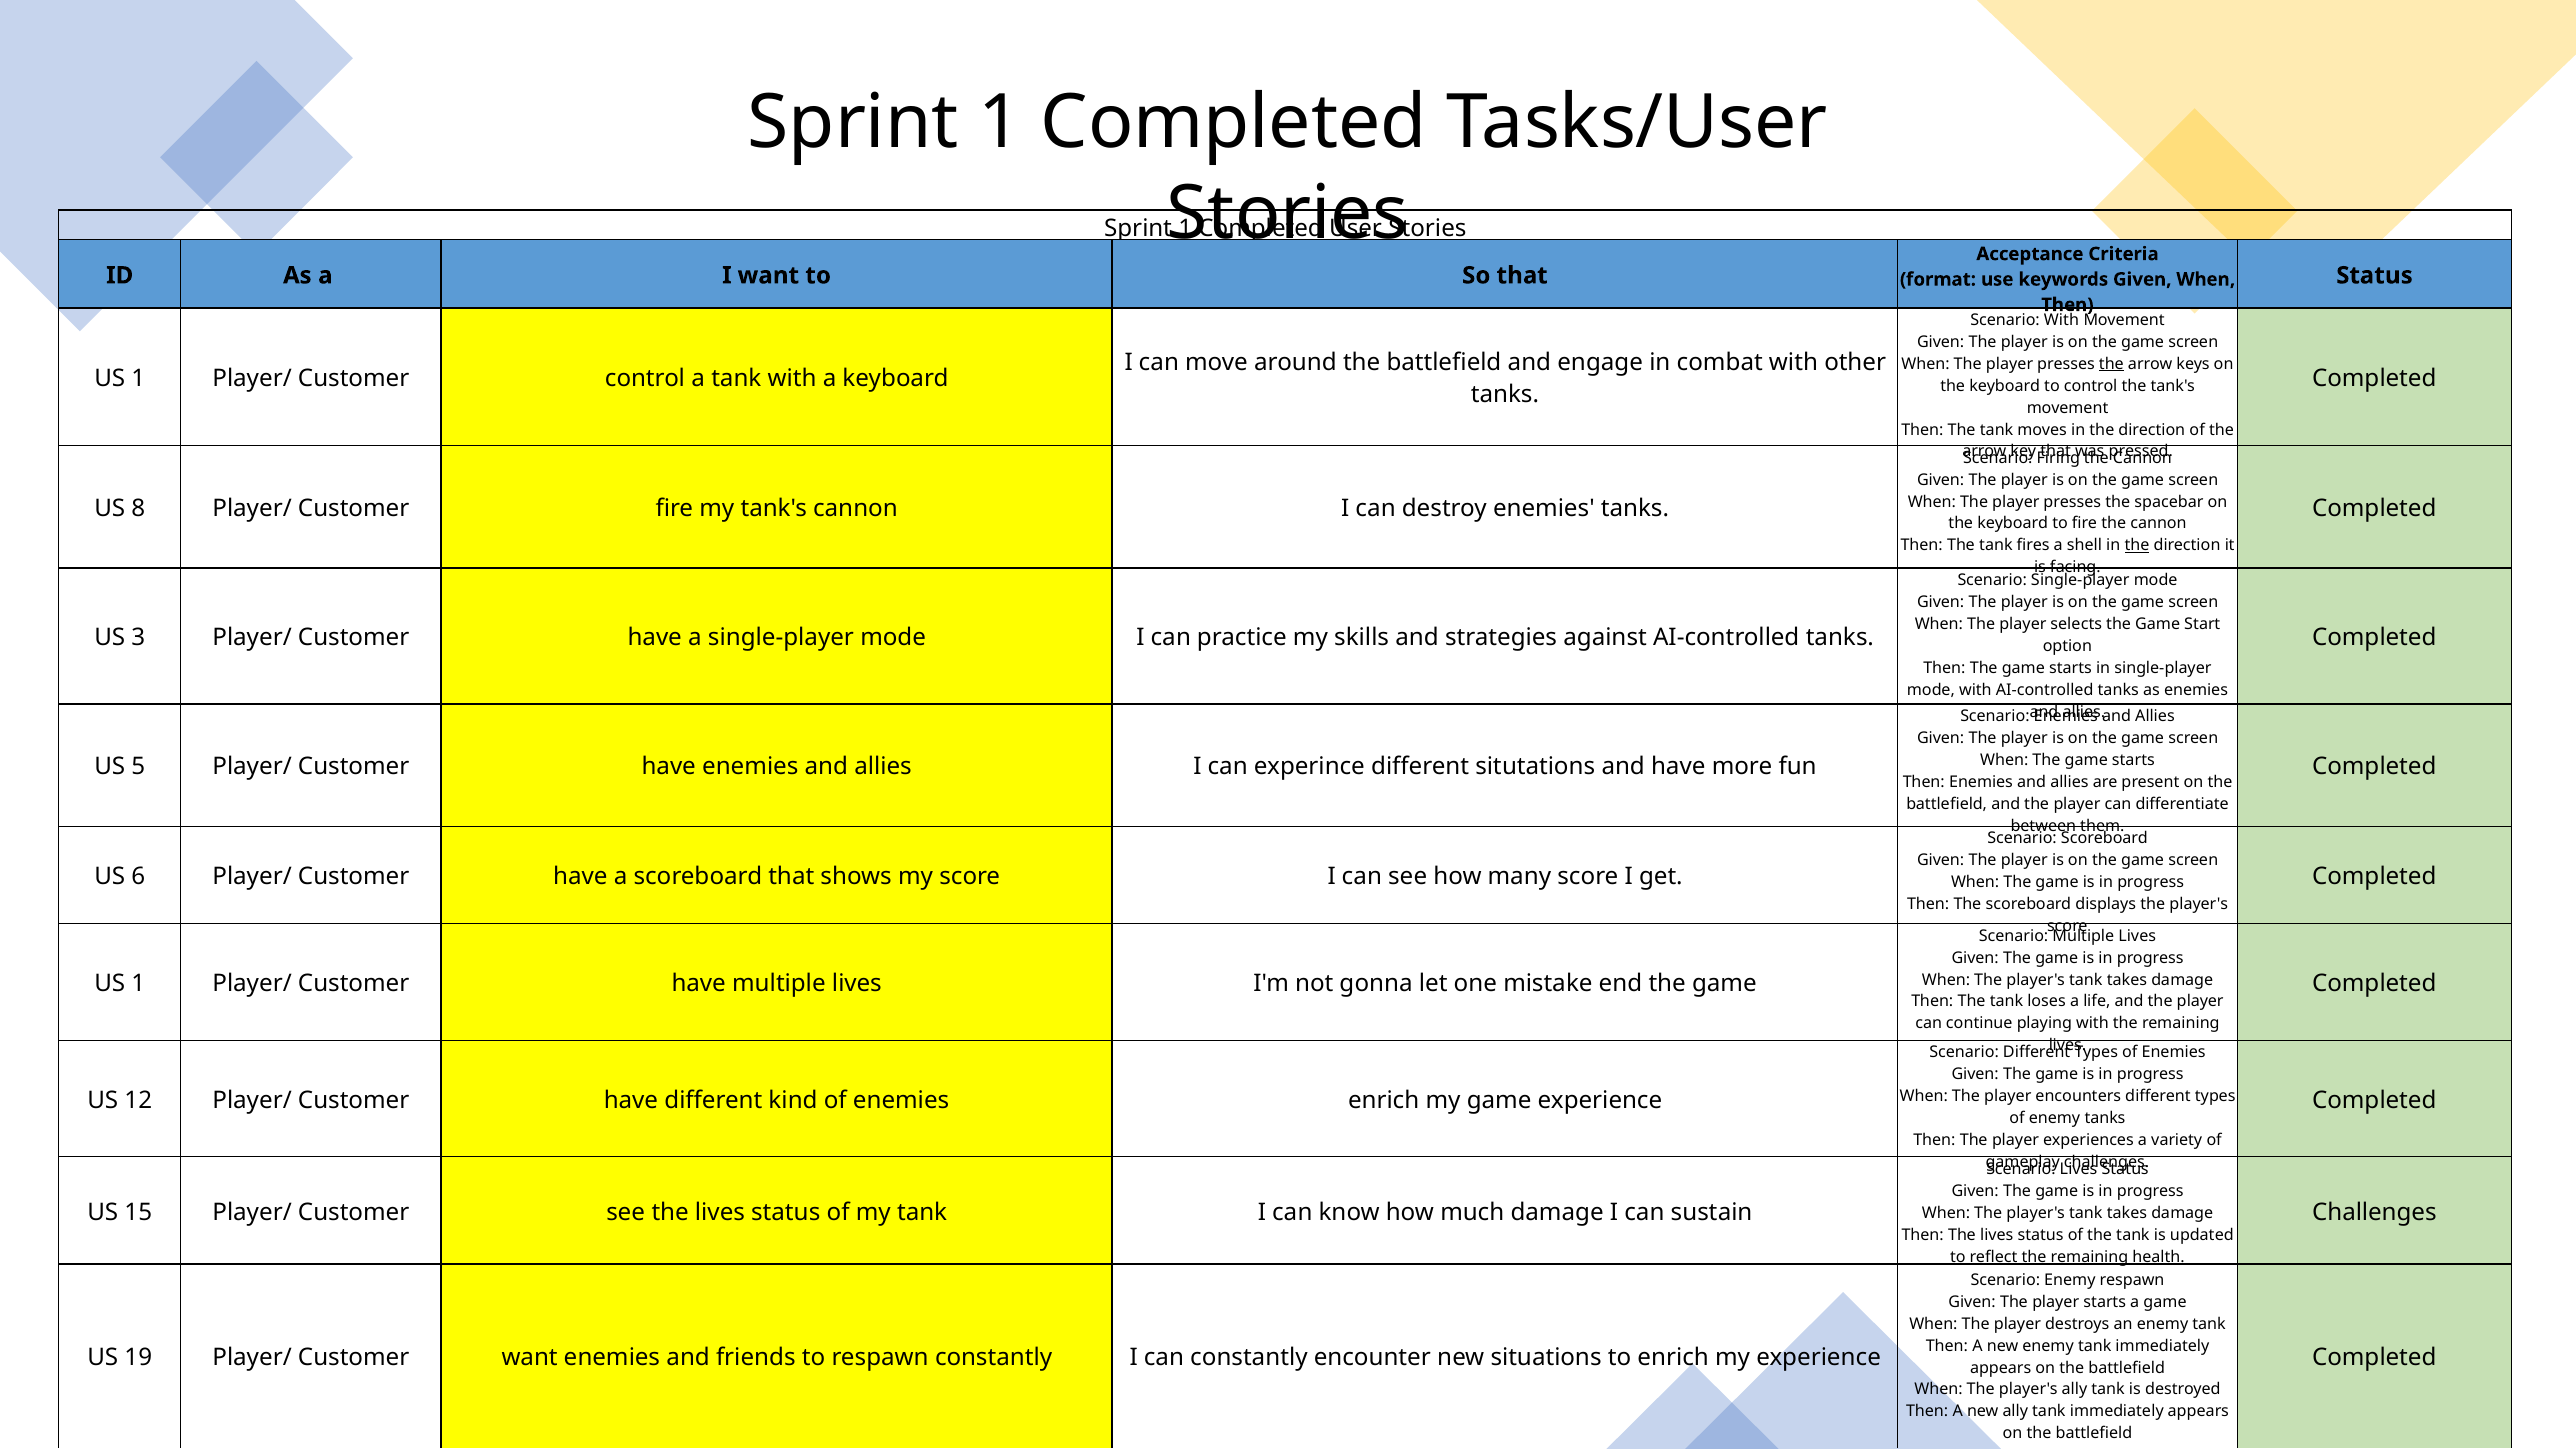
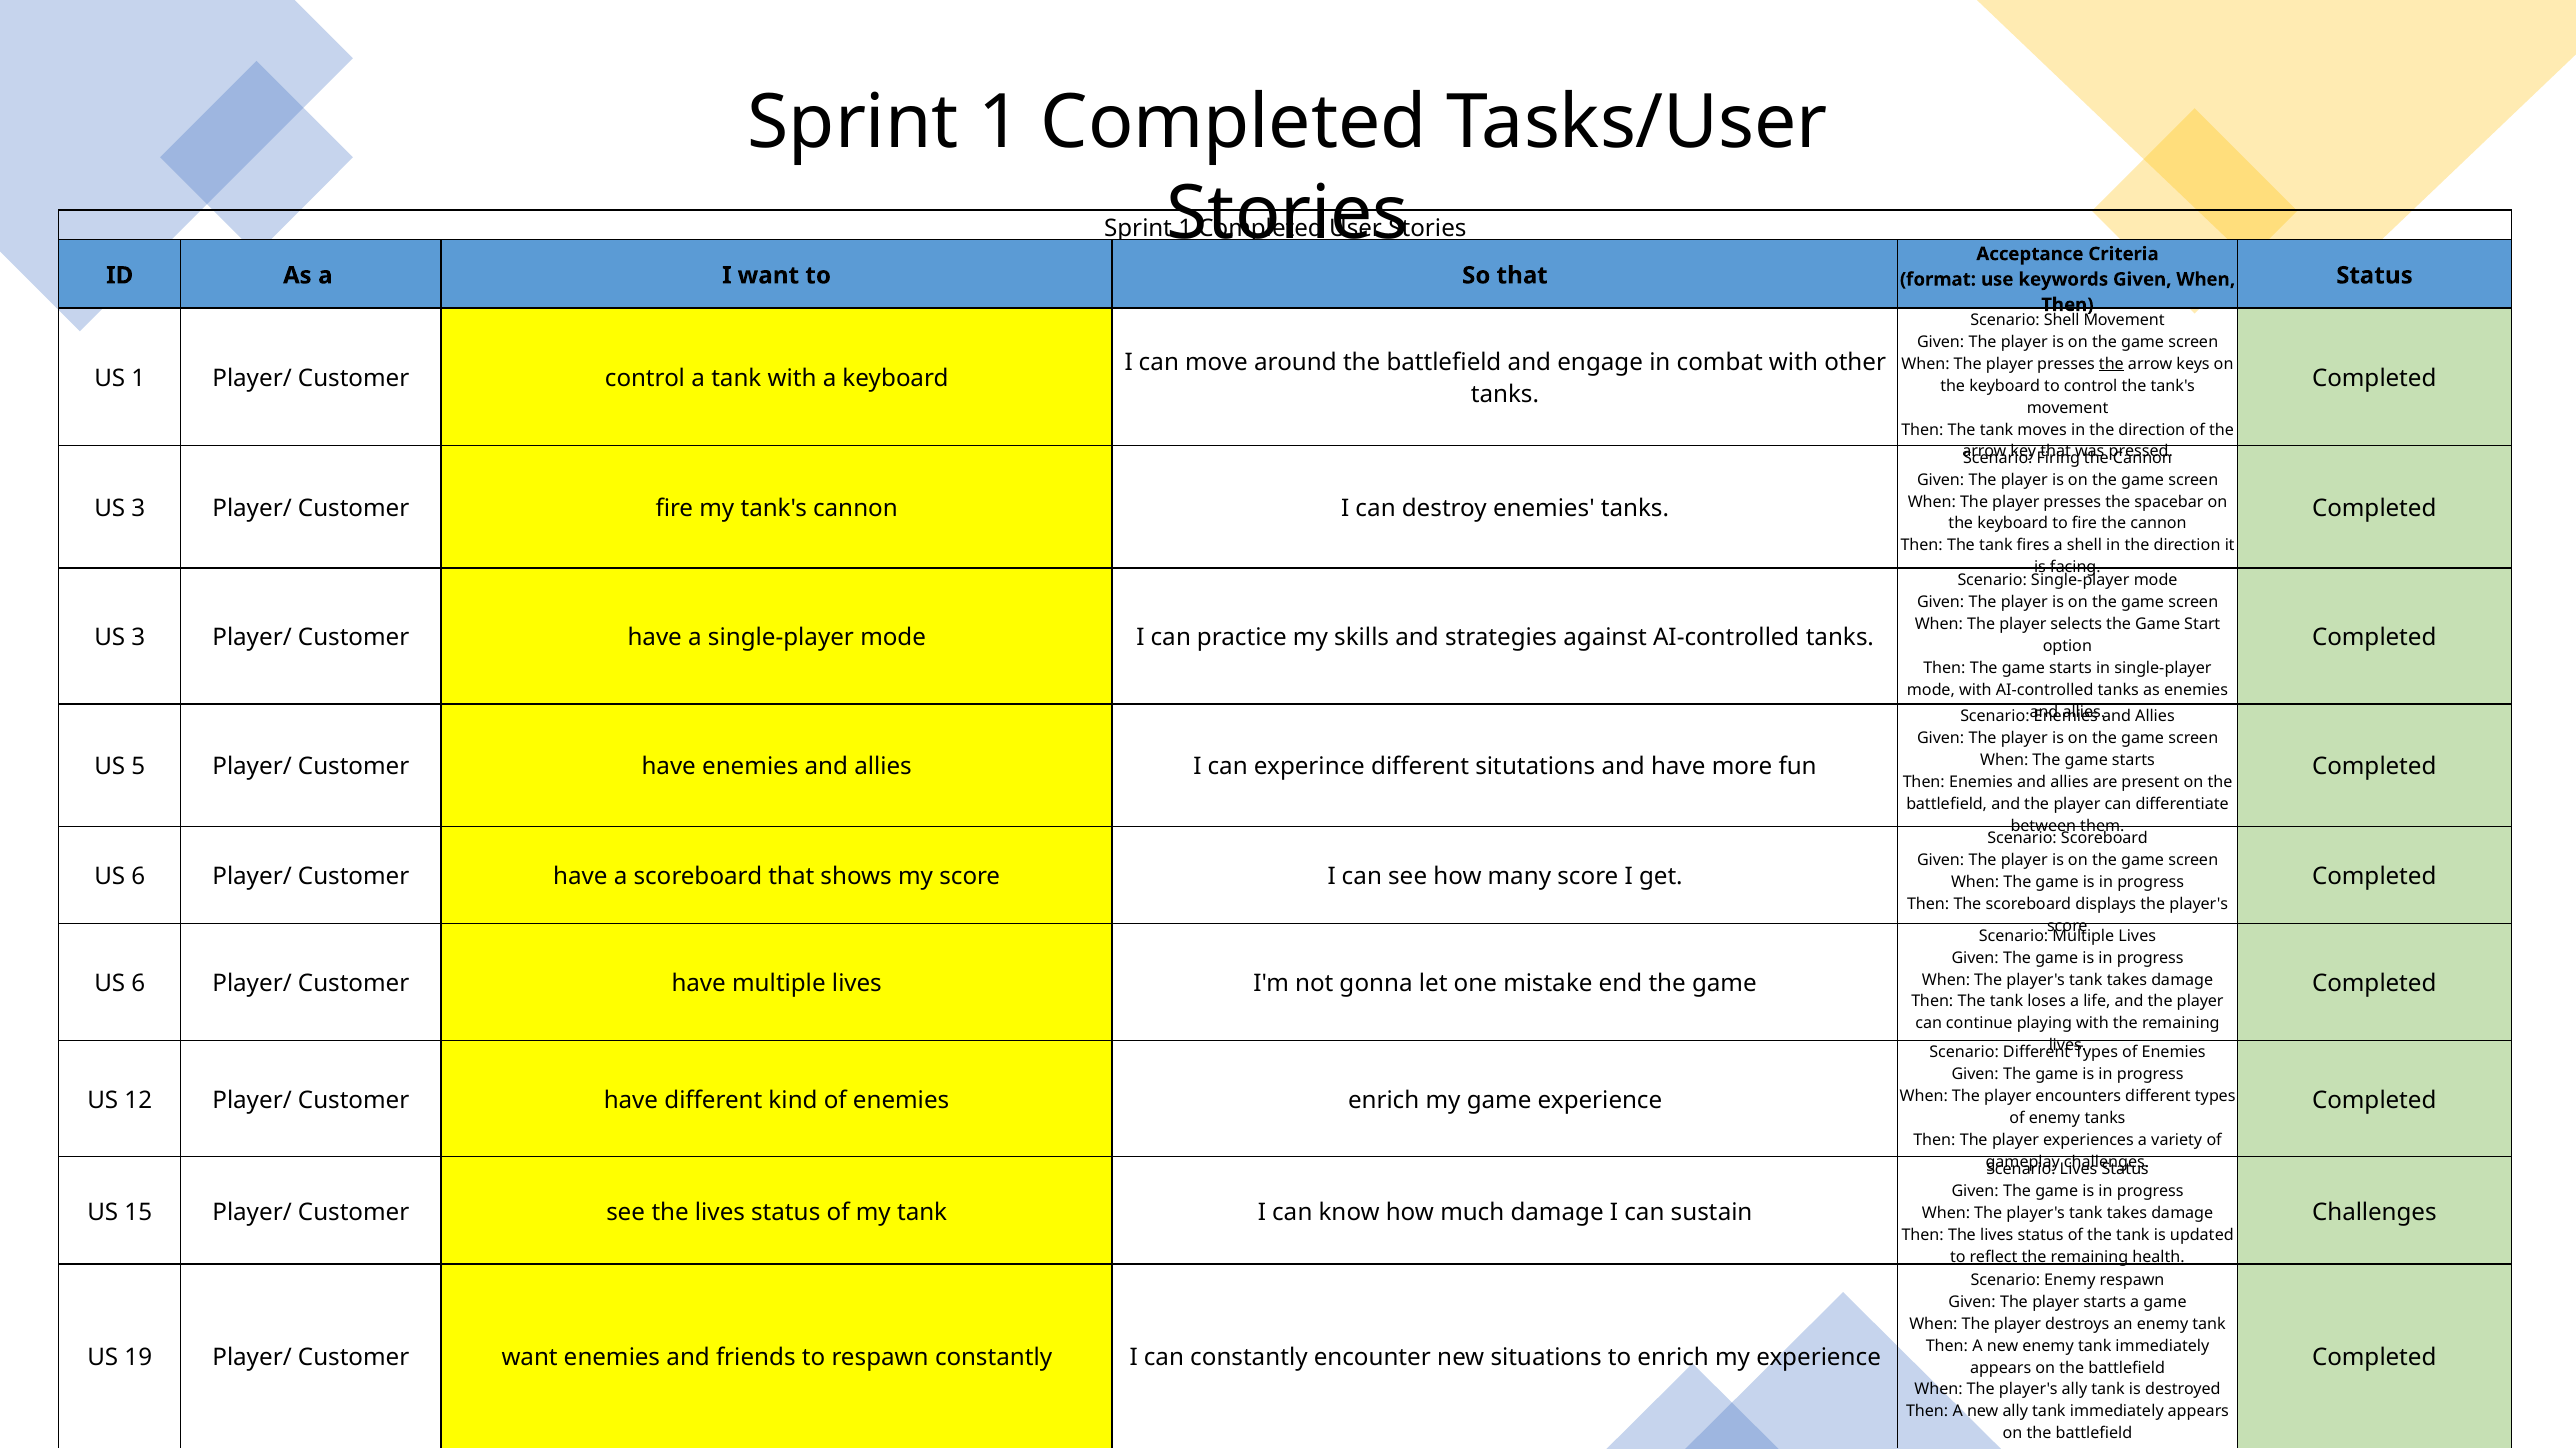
Scenario With: With -> Shell (2062, 320)
8: 8 -> 3 (138, 508)
the underline: present -> none (2137, 546)
1: 1 -> 6 (138, 984)
